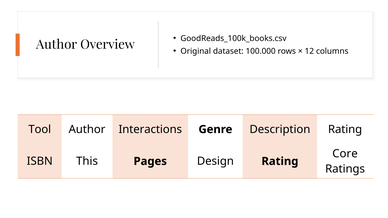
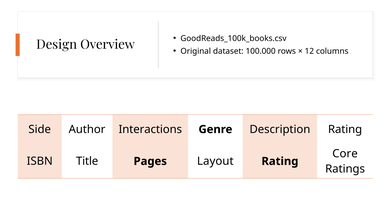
Author: Author -> Design (57, 45)
Tool: Tool -> Side (40, 130)
This: This -> Title (87, 161)
Design: Design -> Layout (215, 161)
